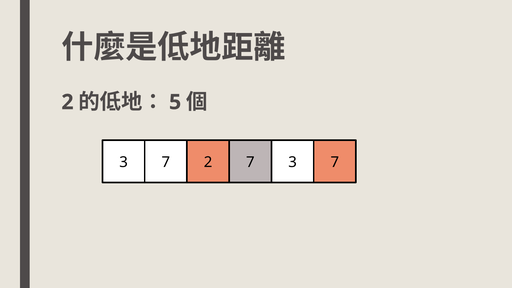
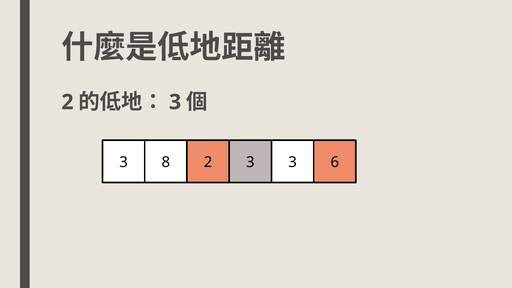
5: 5 -> 3 (175, 102)
7: 7 -> 8 (166, 162)
2 7: 7 -> 3 (250, 162)
7: 7 -> 6 (335, 162)
